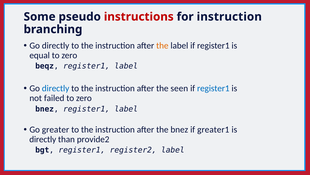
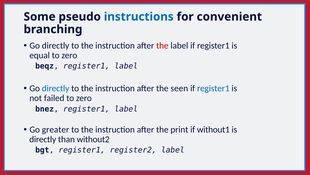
instructions colour: red -> blue (139, 17)
for instruction: instruction -> convenient (229, 17)
the colour: orange -> red (162, 45)
the bnez: bnez -> print (179, 129)
greater1: greater1 -> without1 (213, 129)
provide2: provide2 -> without2 (93, 139)
